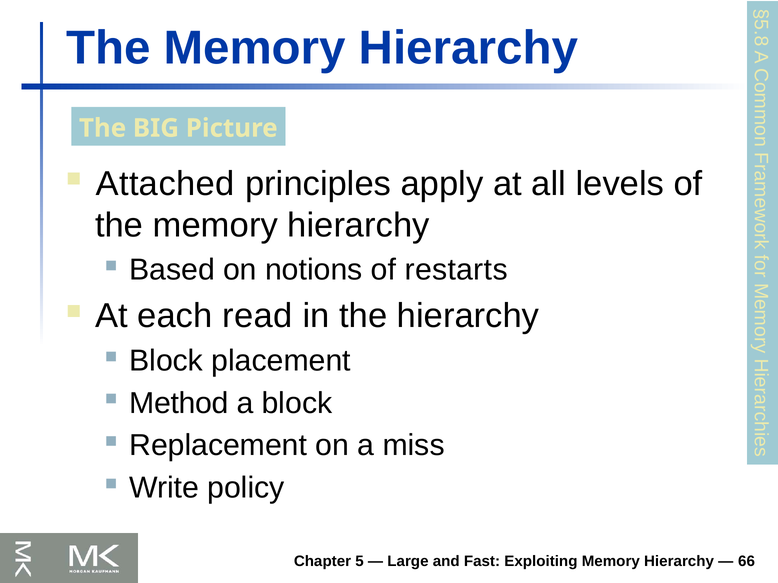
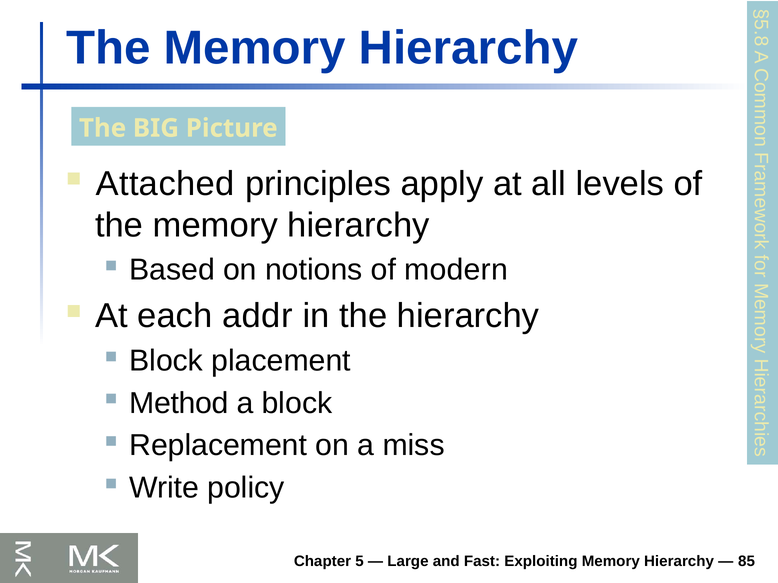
restarts: restarts -> modern (456, 270)
read: read -> addr (257, 316)
66: 66 -> 85 (747, 562)
